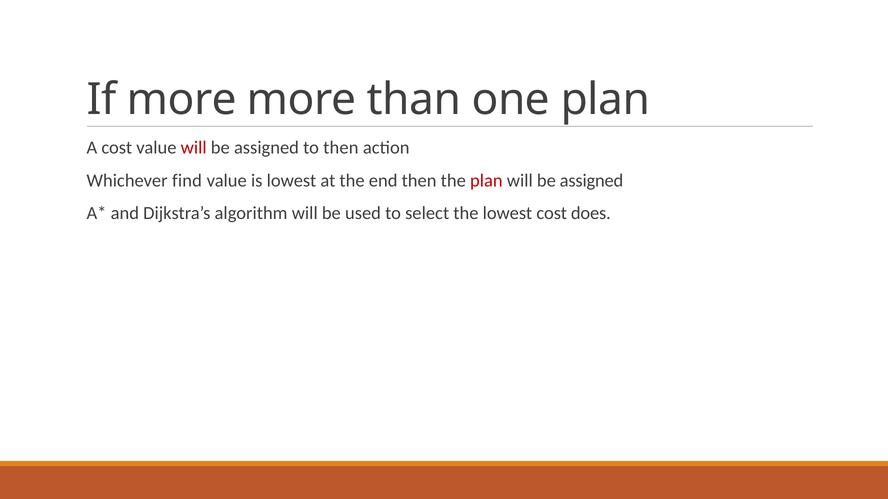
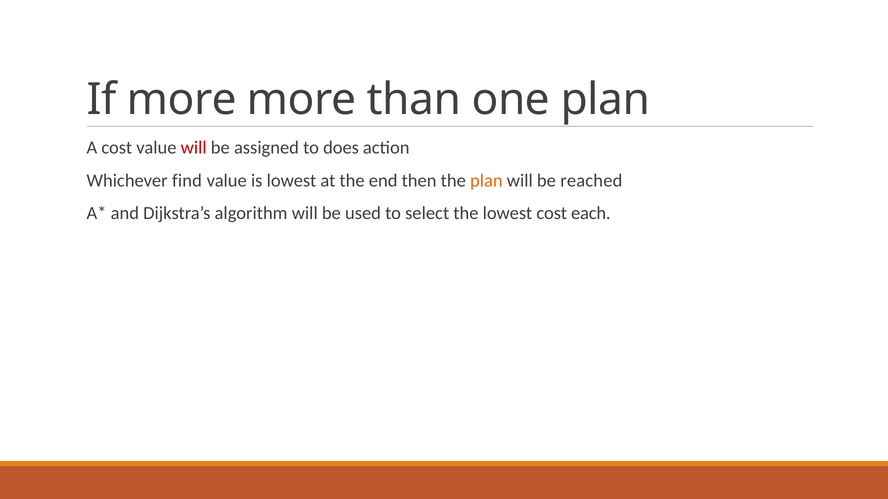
to then: then -> does (341, 148)
plan colour: red -> orange (486, 181)
assigned: assigned -> reached (591, 181)
does: does -> each (591, 214)
